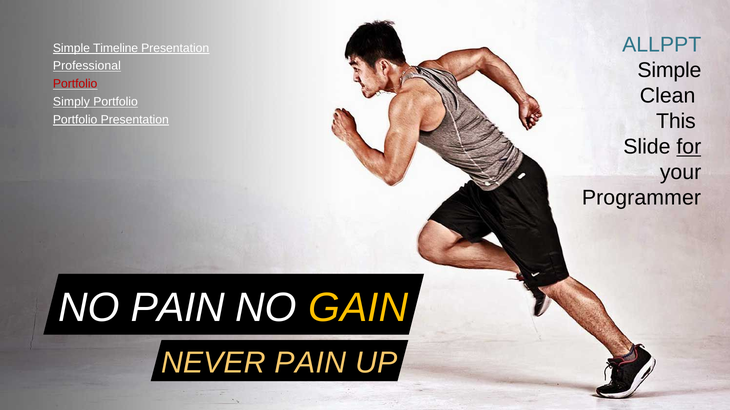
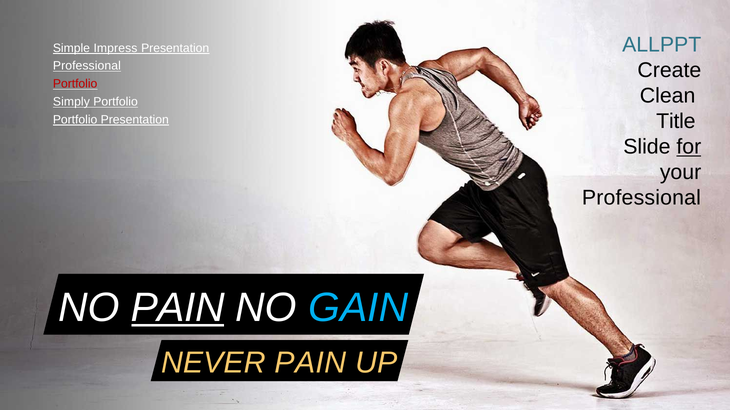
Timeline: Timeline -> Impress (115, 48)
Simple: Simple -> Create (669, 70)
This: This -> Title (676, 122)
Programmer: Programmer -> Professional (641, 198)
PAIN underline: none -> present (178, 308)
GAIN colour: yellow -> light blue (358, 308)
